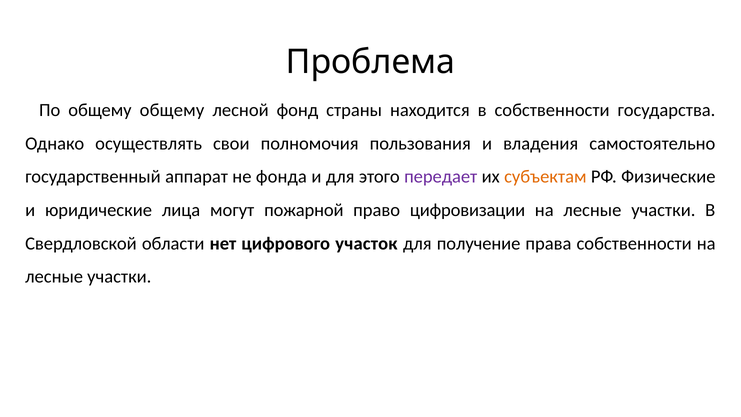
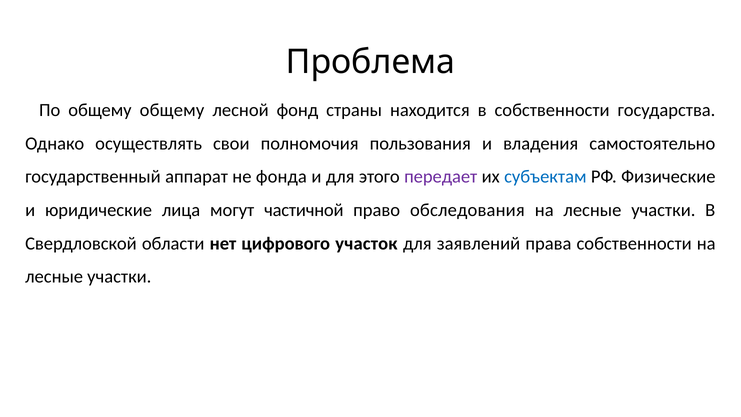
субъектам colour: orange -> blue (545, 177)
пожарной: пожарной -> частичной (304, 210)
цифровизации: цифровизации -> обследования (467, 210)
получение: получение -> заявлений (479, 243)
